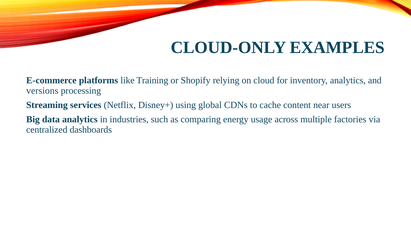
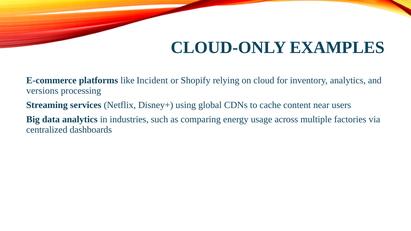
Training: Training -> Incident (152, 81)
